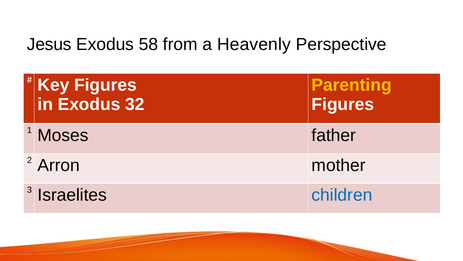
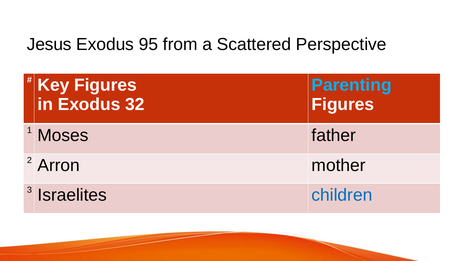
58: 58 -> 95 (148, 44)
Heavenly: Heavenly -> Scattered (254, 44)
Parenting colour: yellow -> light blue (352, 85)
